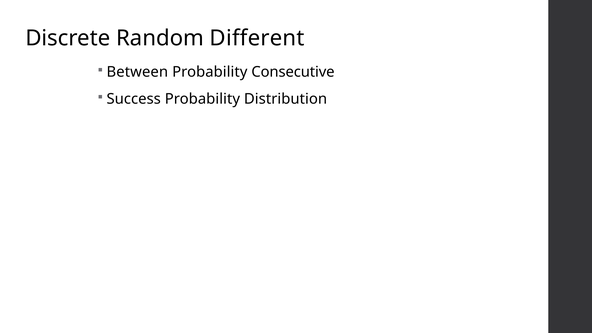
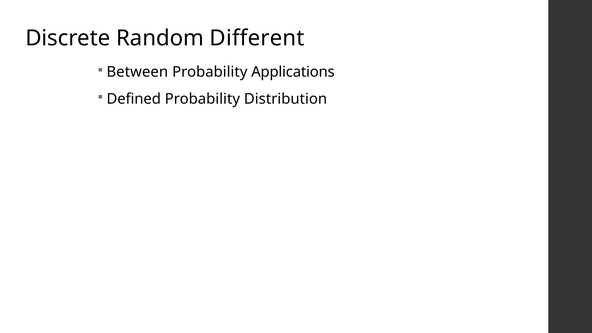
Consecutive: Consecutive -> Applications (293, 72)
Success: Success -> Defined (134, 99)
